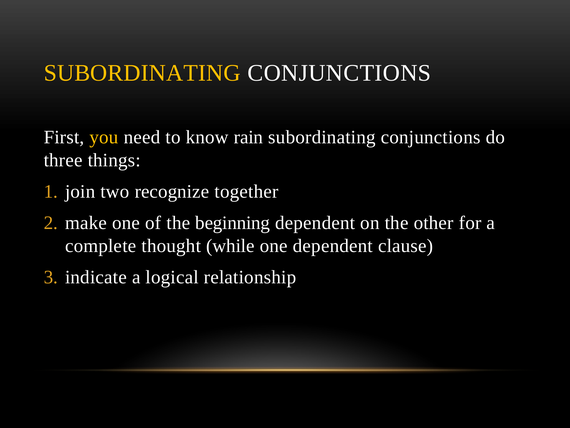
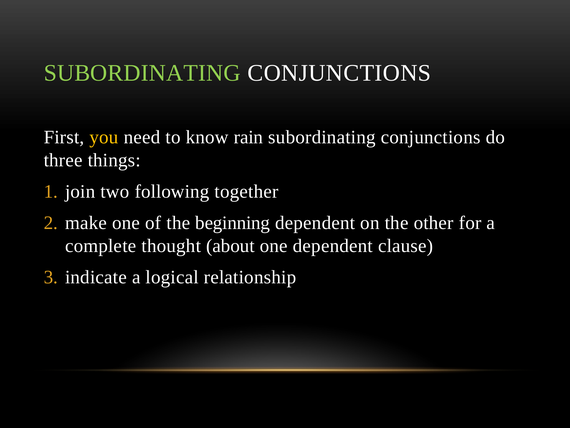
SUBORDINATING colour: yellow -> light green (142, 73)
recognize: recognize -> following (172, 191)
while: while -> about (230, 246)
